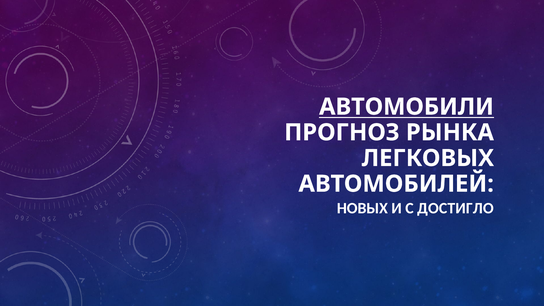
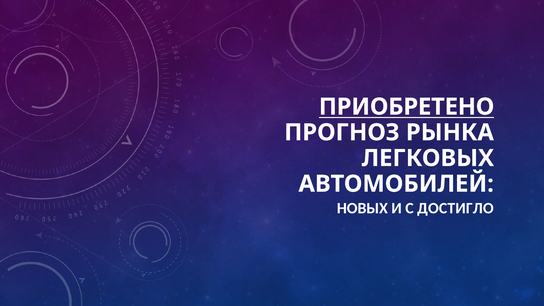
АВТОМОБИЛИ: АВТОМОБИЛИ -> ПРИОБРЕТЕНО (407, 107)
